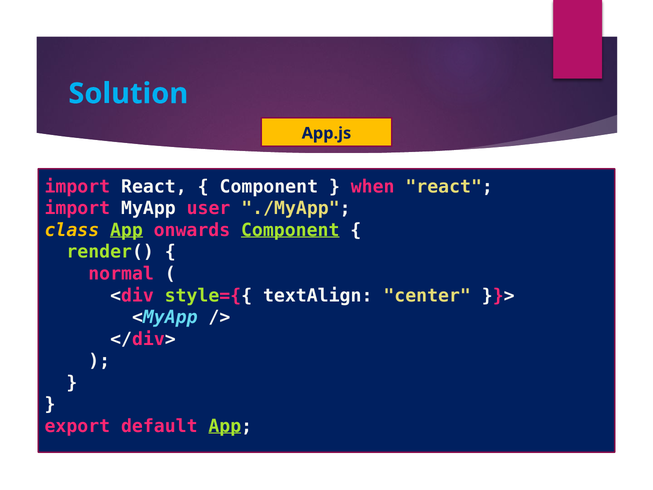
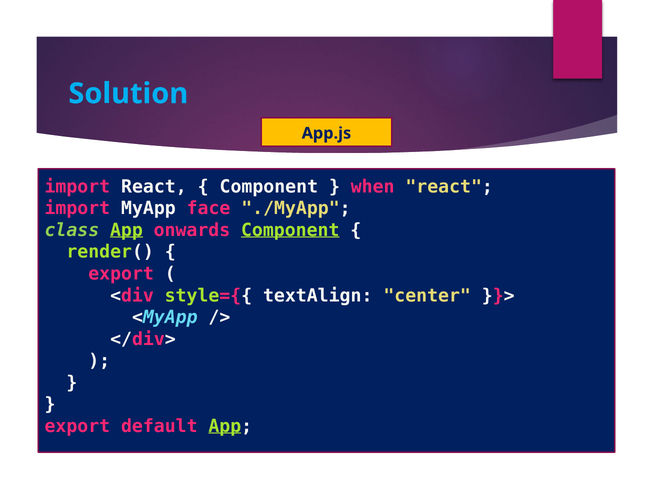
user: user -> face (209, 208)
class colour: yellow -> light green (72, 230)
normal: normal -> export (121, 274)
